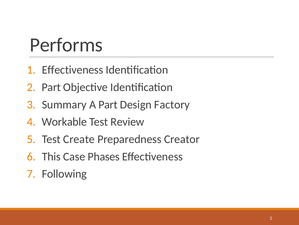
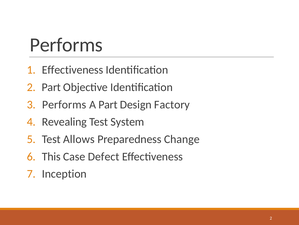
Summary: Summary -> Performs (64, 104)
Workable: Workable -> Revealing (64, 121)
Review: Review -> System (127, 121)
Create: Create -> Allows (79, 139)
Creator: Creator -> Change (182, 139)
Phases: Phases -> Defect (104, 156)
Following: Following -> Inception (64, 173)
